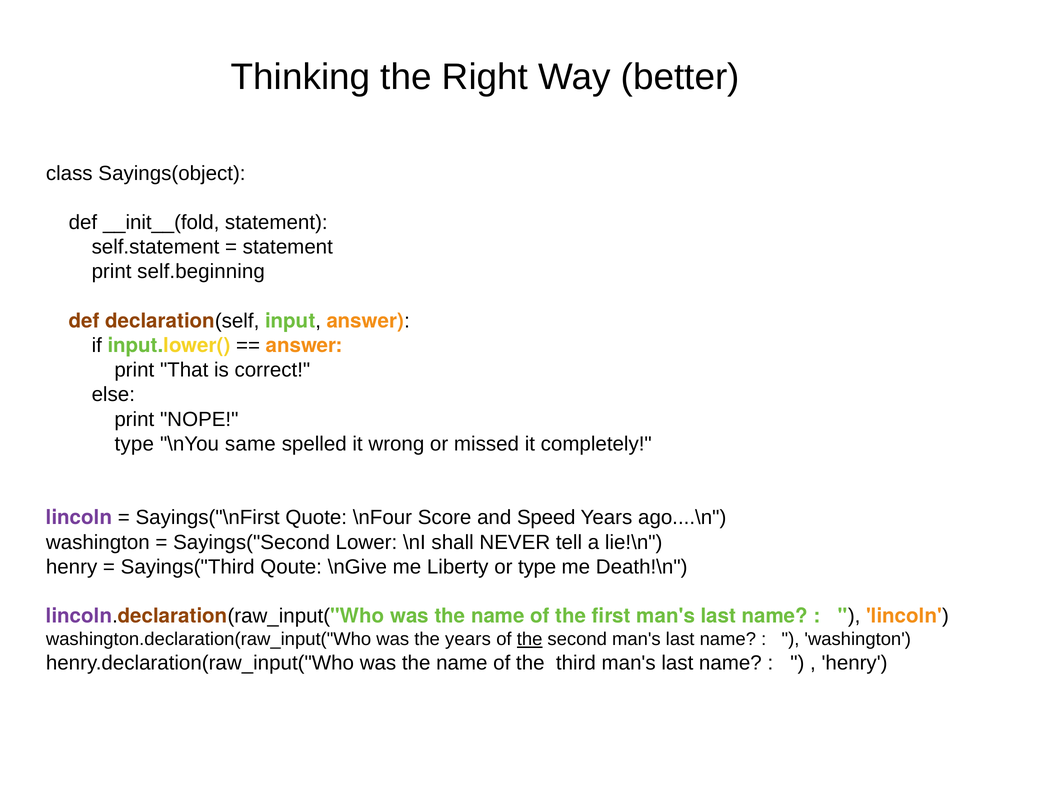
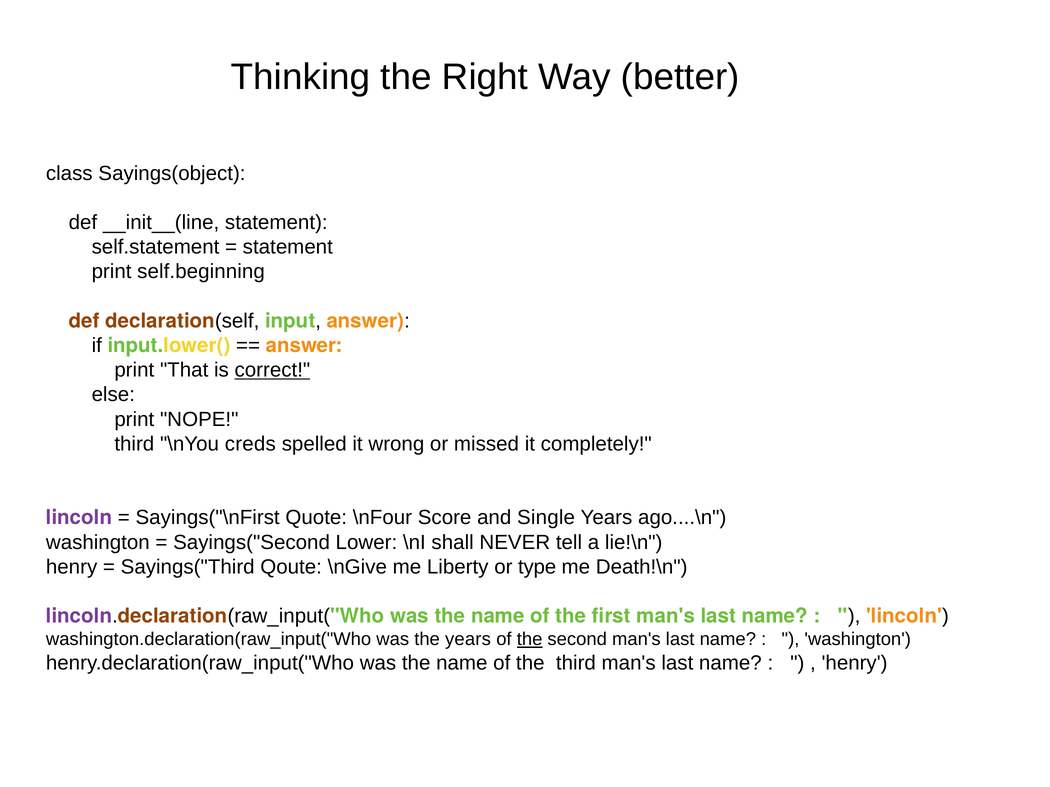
__init__(fold: __init__(fold -> __init__(line (161, 223)
correct underline: none -> present (272, 370)
type: type -> third (134, 444)
same: same -> creds (250, 444)
Speed: Speed -> Single (546, 518)
